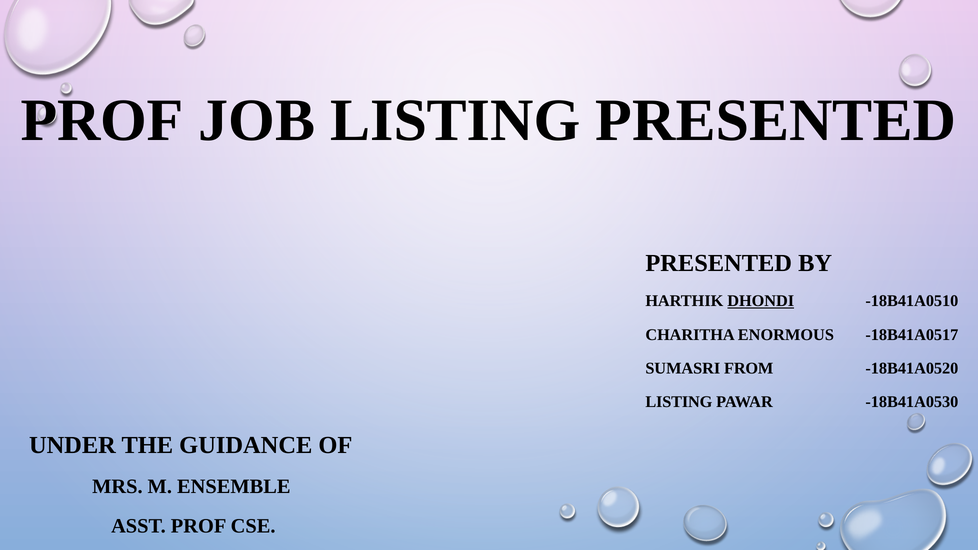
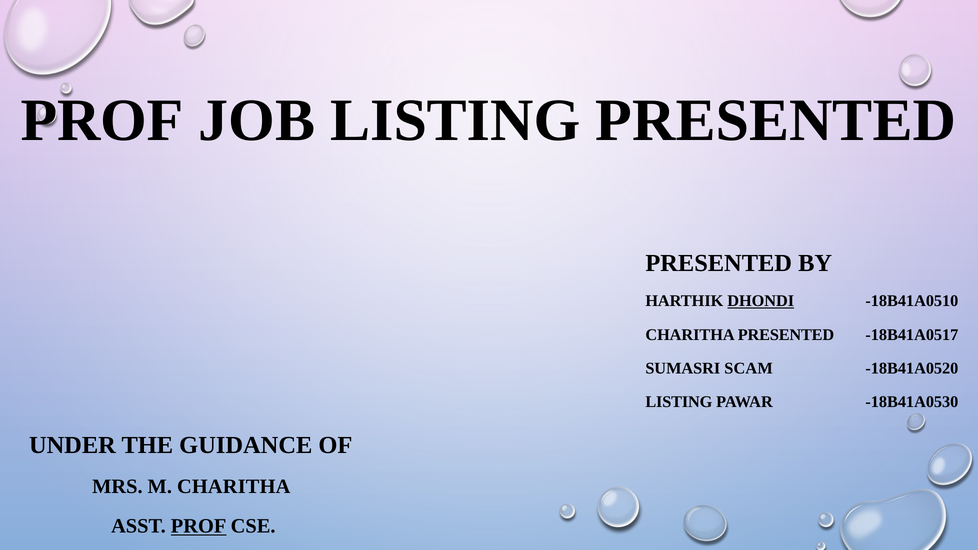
CHARITHA ENORMOUS: ENORMOUS -> PRESENTED (786, 335)
FROM: FROM -> SCAM (749, 368)
M ENSEMBLE: ENSEMBLE -> CHARITHA (234, 487)
PROF underline: none -> present (199, 526)
